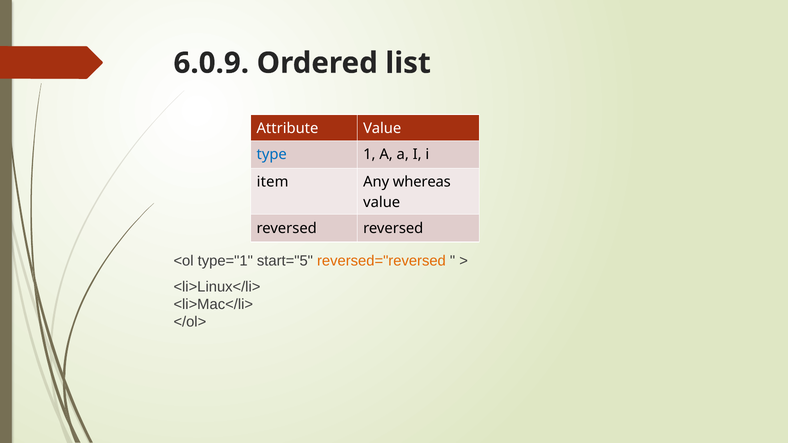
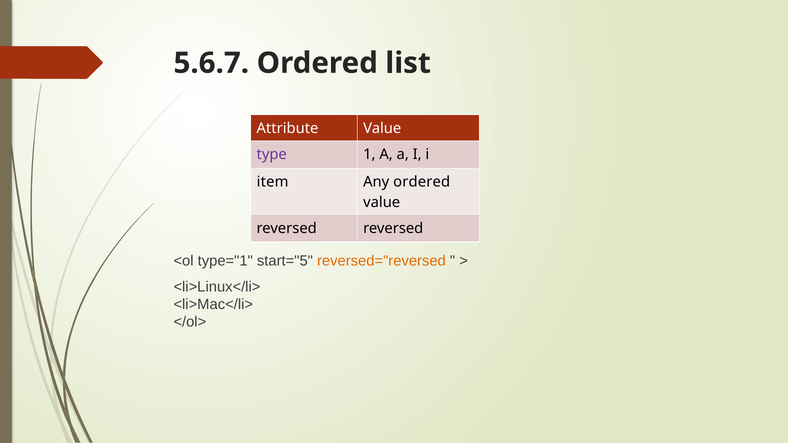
6.0.9: 6.0.9 -> 5.6.7 (211, 63)
type colour: blue -> purple (272, 155)
Any whereas: whereas -> ordered (422, 182)
